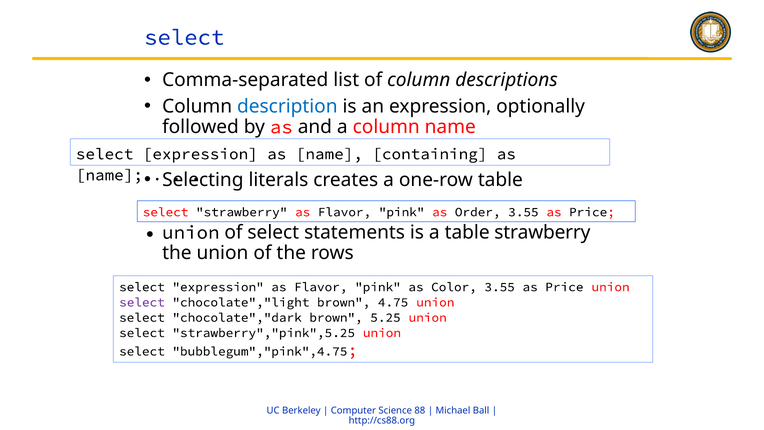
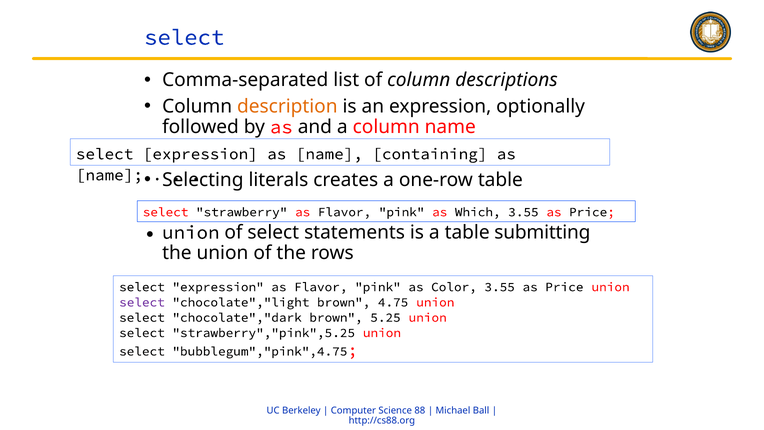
description colour: blue -> orange (287, 106)
Order: Order -> Which (478, 212)
table strawberry: strawberry -> submitting (542, 232)
